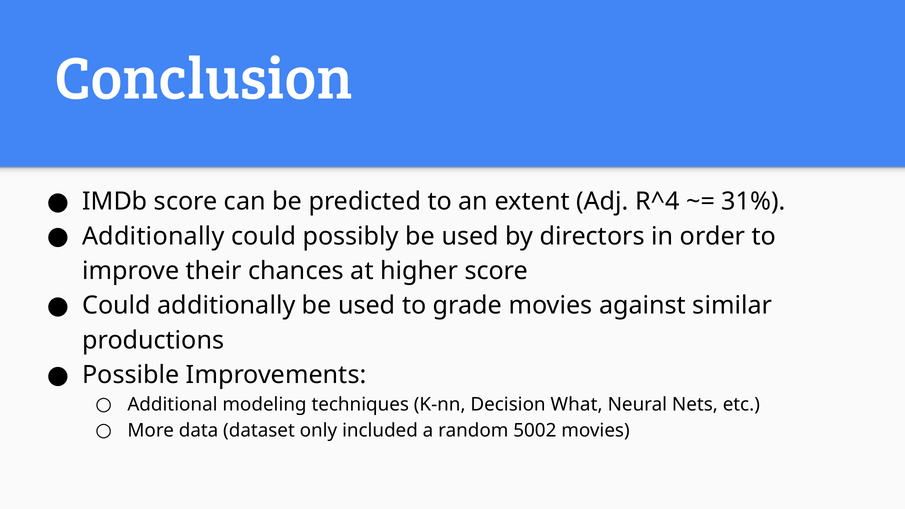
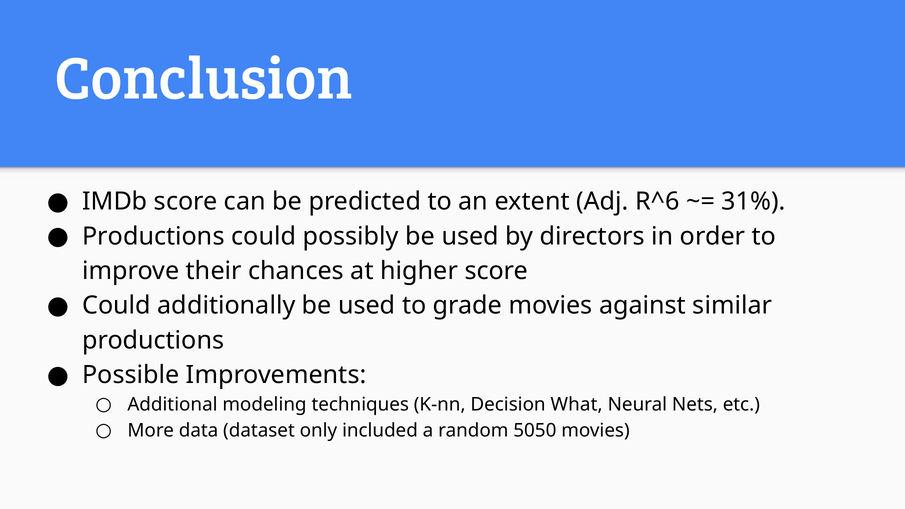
R^4: R^4 -> R^6 (657, 202)
Additionally: Additionally -> Productions (153, 236)
5002: 5002 -> 5050 (535, 430)
